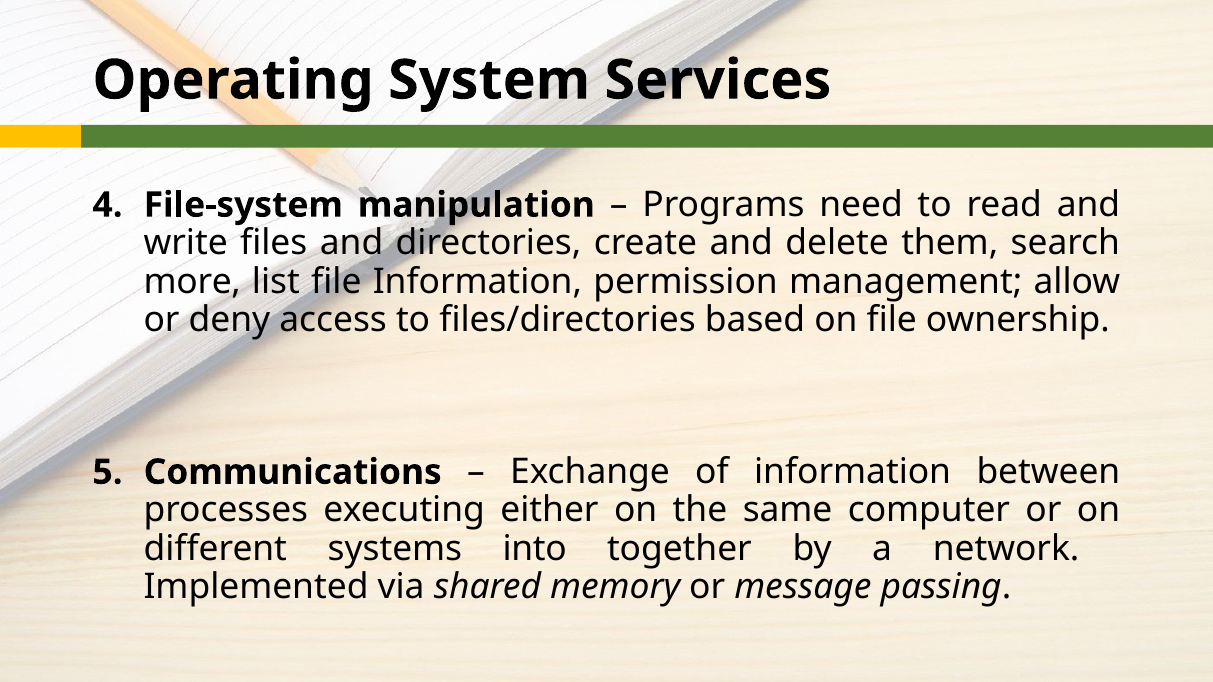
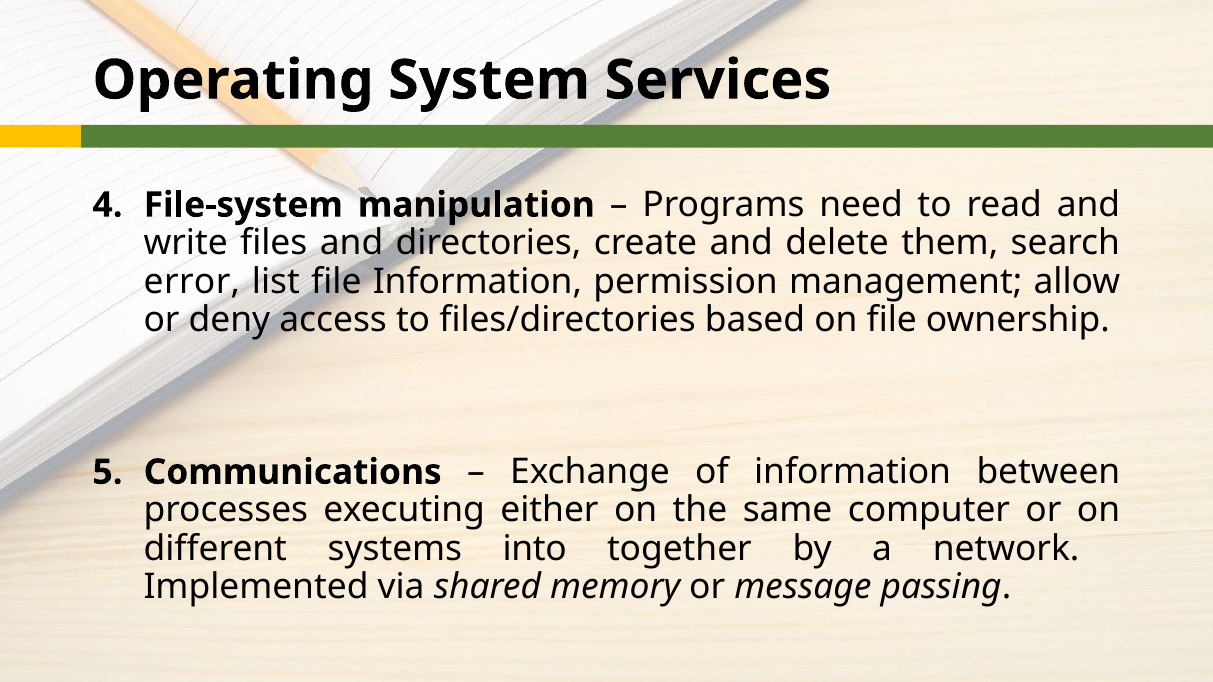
more: more -> error (192, 282)
